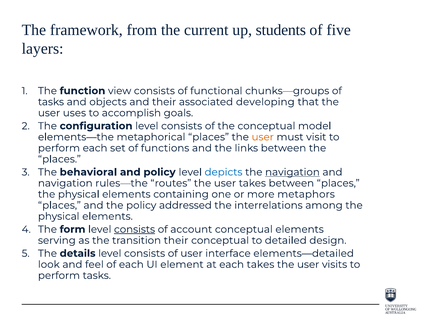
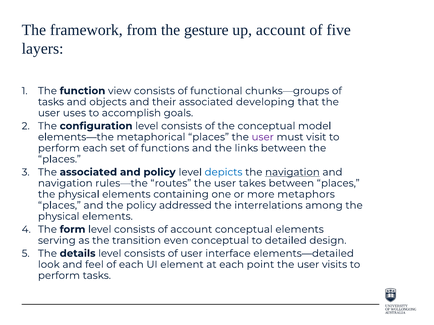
current: current -> gesture (206, 30)
up students: students -> account (281, 30)
user colour: orange -> purple (263, 137)
The behavioral: behavioral -> associated (88, 172)
consists underline: present -> none (135, 230)
transition their: their -> even (176, 241)
each takes: takes -> point (260, 265)
